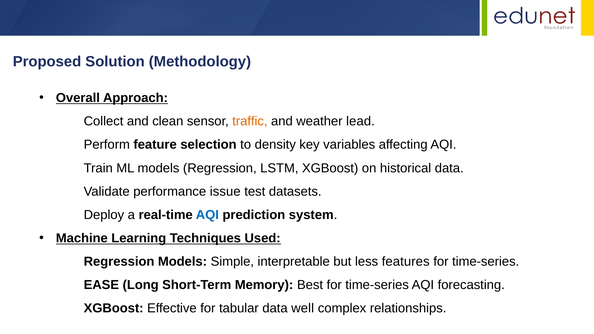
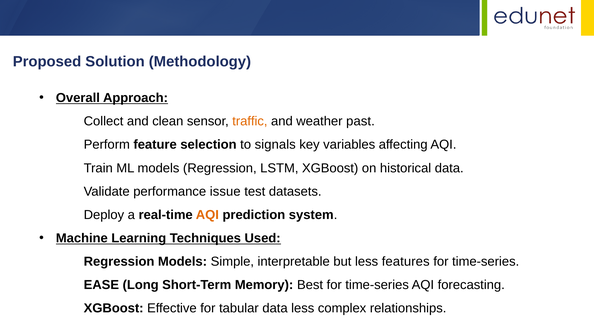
lead: lead -> past (360, 121)
density: density -> signals (275, 145)
AQI colour: blue -> orange (207, 215)
data well: well -> less (303, 308)
